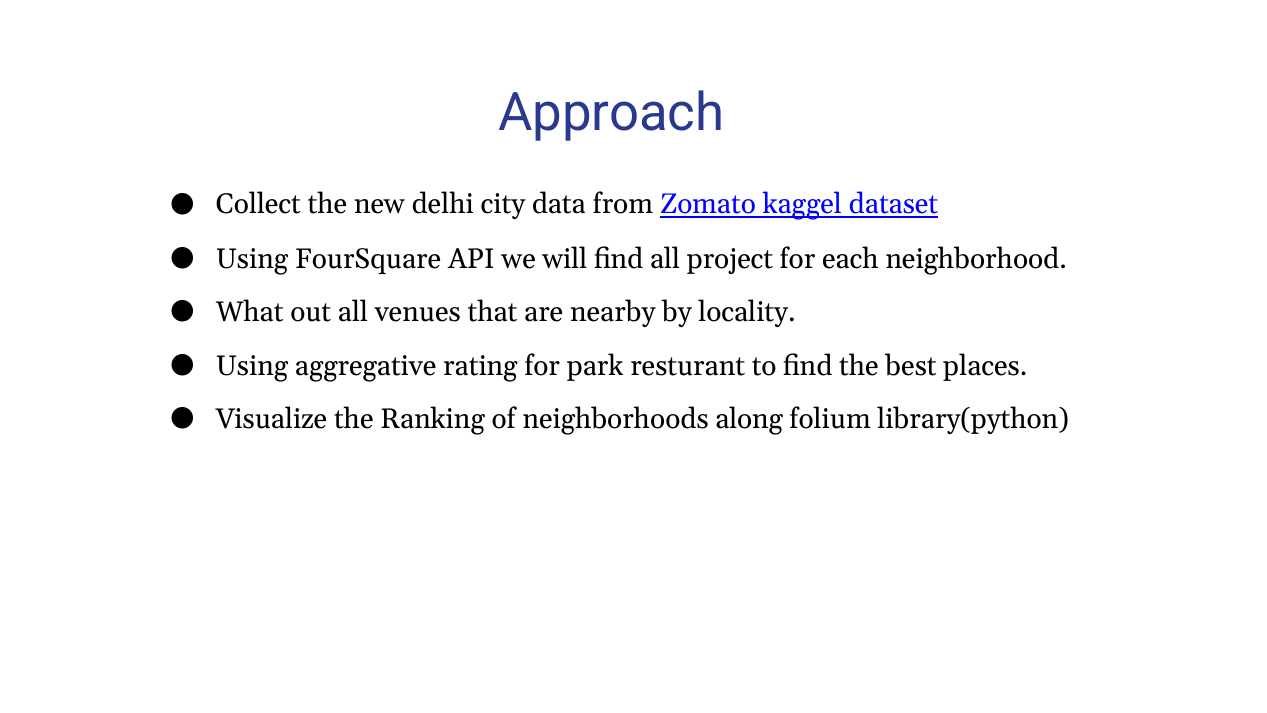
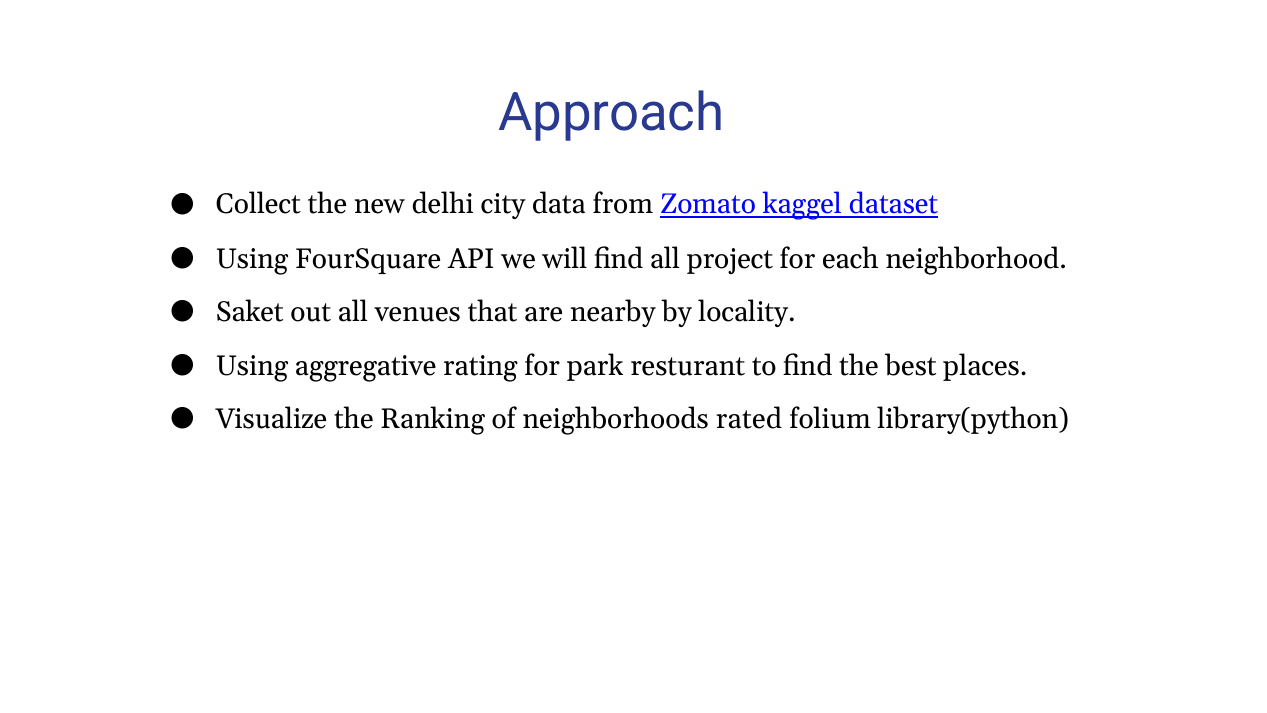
What: What -> Saket (250, 313)
along: along -> rated (749, 419)
